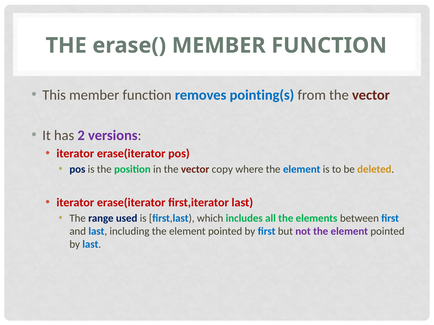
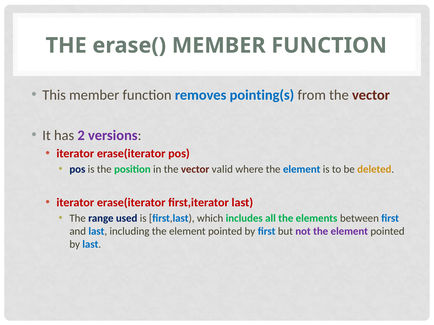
copy: copy -> valid (222, 170)
